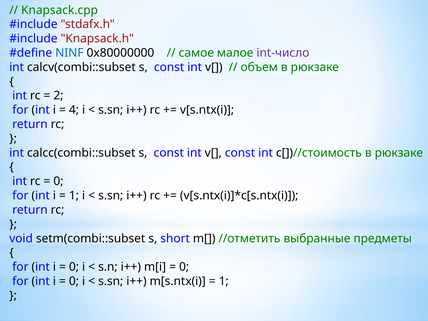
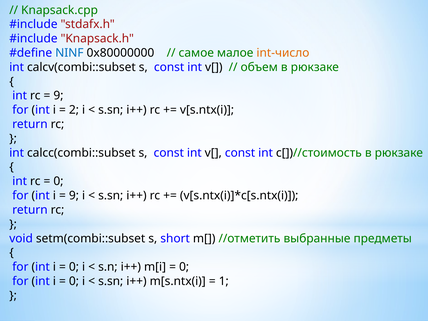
int-число colour: purple -> orange (283, 53)
2: 2 -> 9 (58, 96)
4: 4 -> 2 (74, 110)
1: 1 -> 9 (74, 196)
